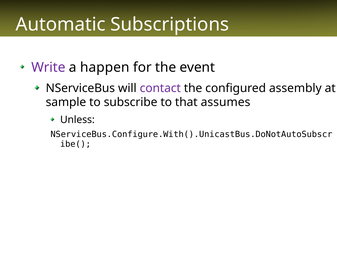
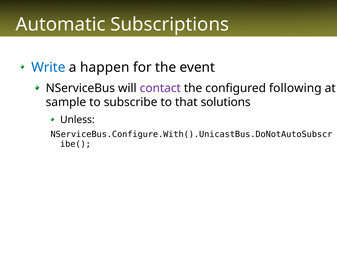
Write colour: purple -> blue (48, 67)
assembly: assembly -> following (295, 88)
assumes: assumes -> solutions (226, 102)
